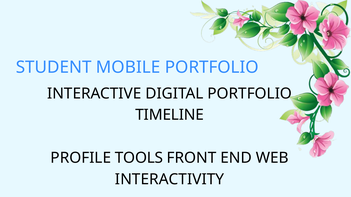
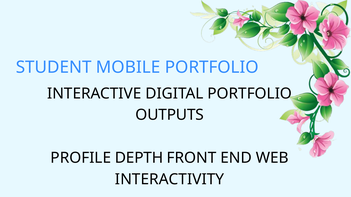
TIMELINE: TIMELINE -> OUTPUTS (170, 115)
TOOLS: TOOLS -> DEPTH (139, 158)
